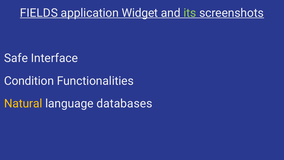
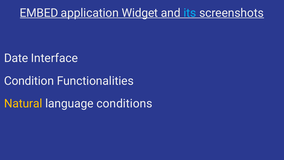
FIELDS: FIELDS -> EMBED (39, 13)
its colour: light green -> light blue (190, 13)
Safe: Safe -> Date (16, 58)
databases: databases -> conditions (124, 103)
